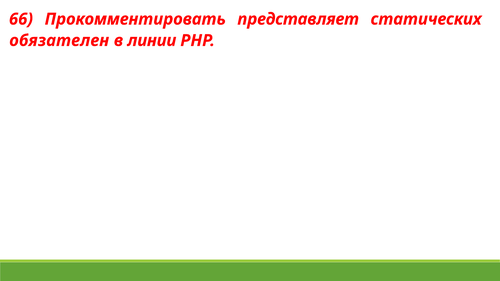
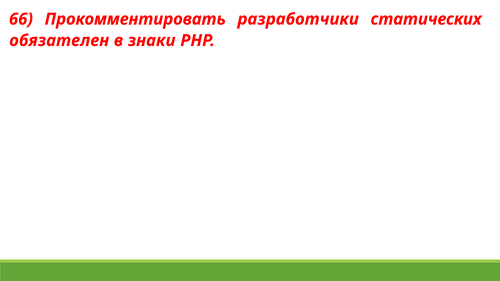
представляет: представляет -> разработчики (298, 19)
линии: линии -> знаки (152, 41)
